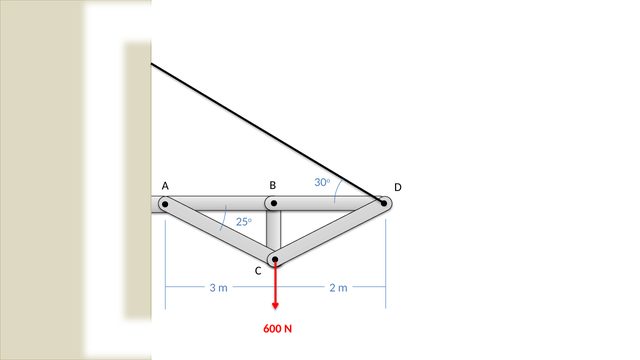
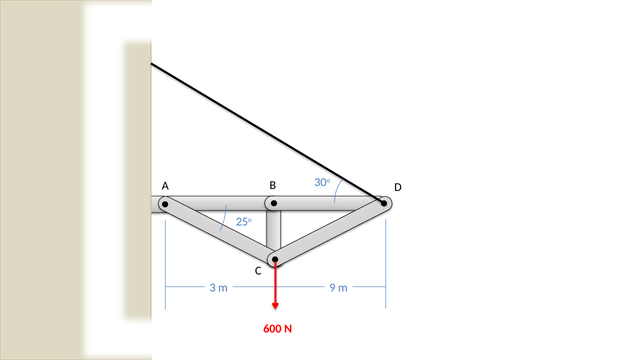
2: 2 -> 9 (332, 288)
